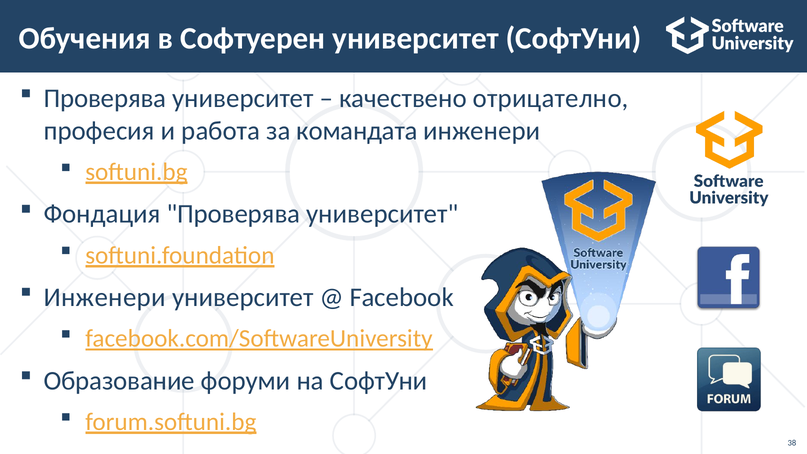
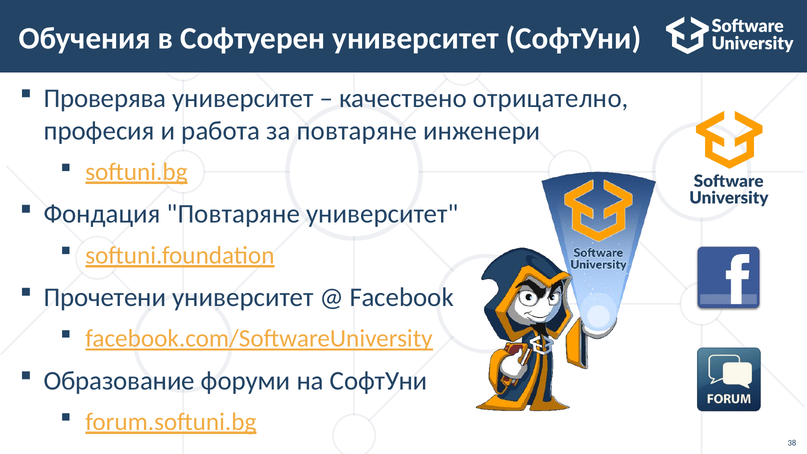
за командата: командата -> повтаряне (357, 131)
Фондация Проверява: Проверява -> Повтаряне (233, 214)
Инженери: Инженери -> Прочетени (105, 297)
